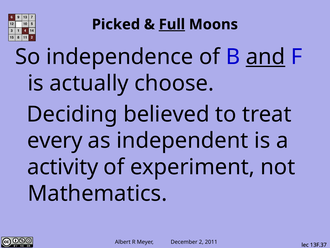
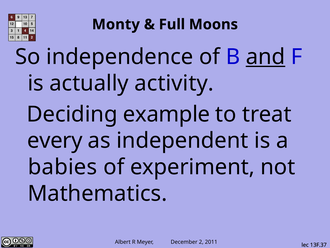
Picked: Picked -> Monty (116, 24)
Full underline: present -> none (172, 24)
choose: choose -> activity (174, 83)
believed: believed -> example (167, 114)
activity: activity -> babies (63, 167)
